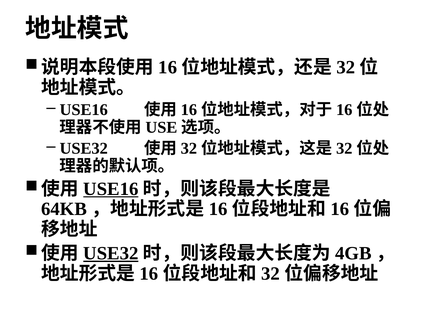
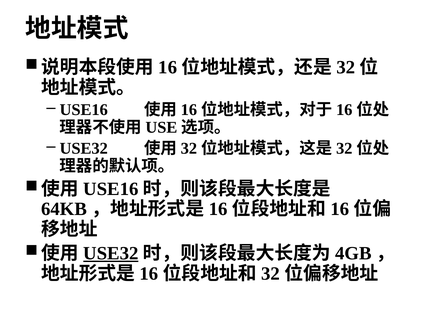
USE16 underline: present -> none (111, 189)
